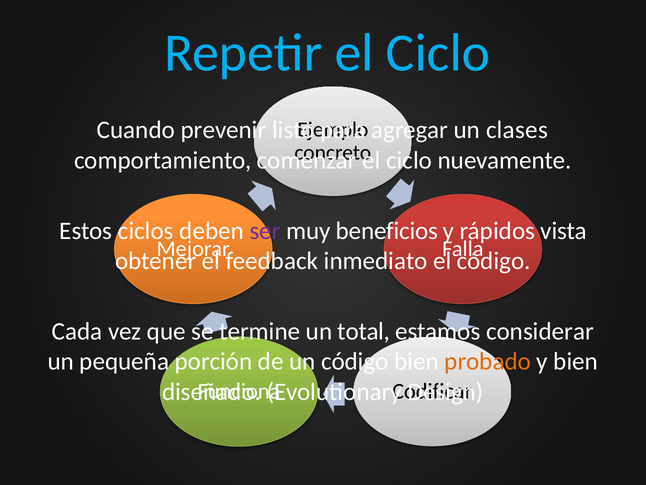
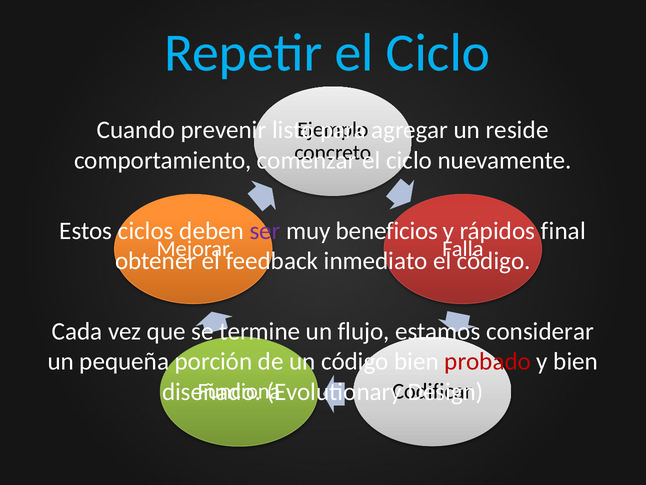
clases: clases -> reside (517, 130)
vista: vista -> final (563, 231)
total: total -> flujo (364, 331)
probado colour: orange -> red (488, 361)
